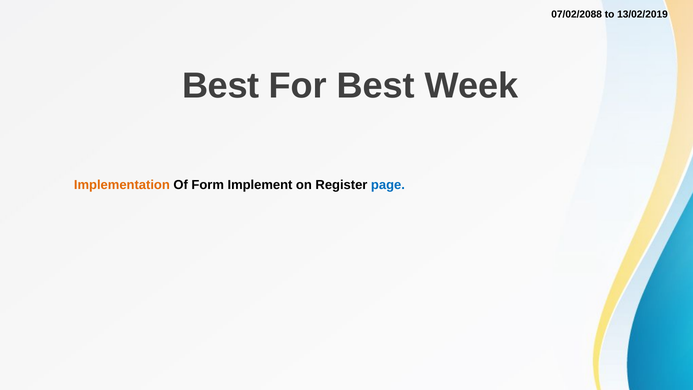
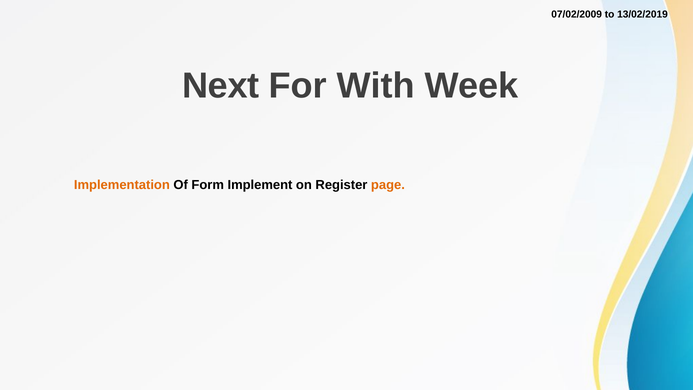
07/02/2088: 07/02/2088 -> 07/02/2009 (577, 14)
Best: Best -> Next (221, 86)
For Best: Best -> With (376, 86)
page colour: blue -> orange (388, 185)
